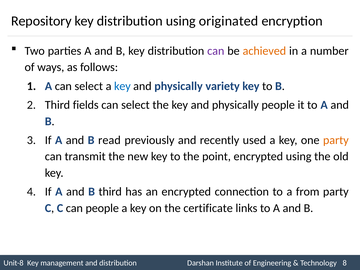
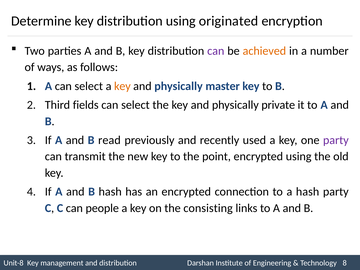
Repository: Repository -> Determine (41, 21)
key colour: blue -> orange (122, 86)
variety: variety -> master (223, 86)
physically people: people -> private (278, 105)
party colour: orange -> purple (336, 140)
B third: third -> hash (110, 192)
a from: from -> hash (308, 192)
certificate: certificate -> consisting (208, 208)
